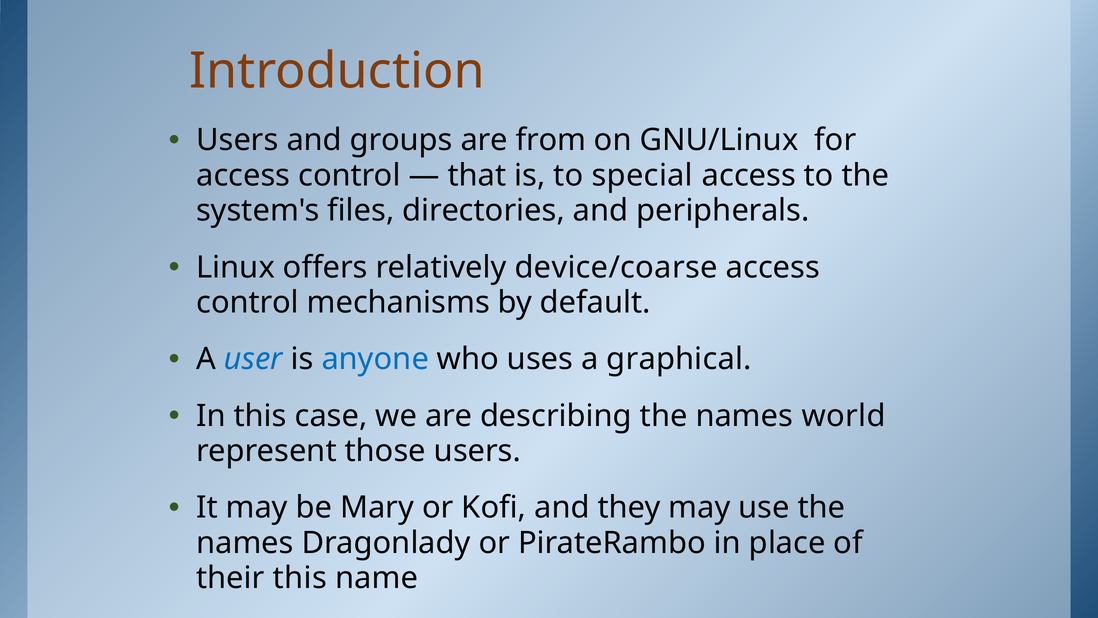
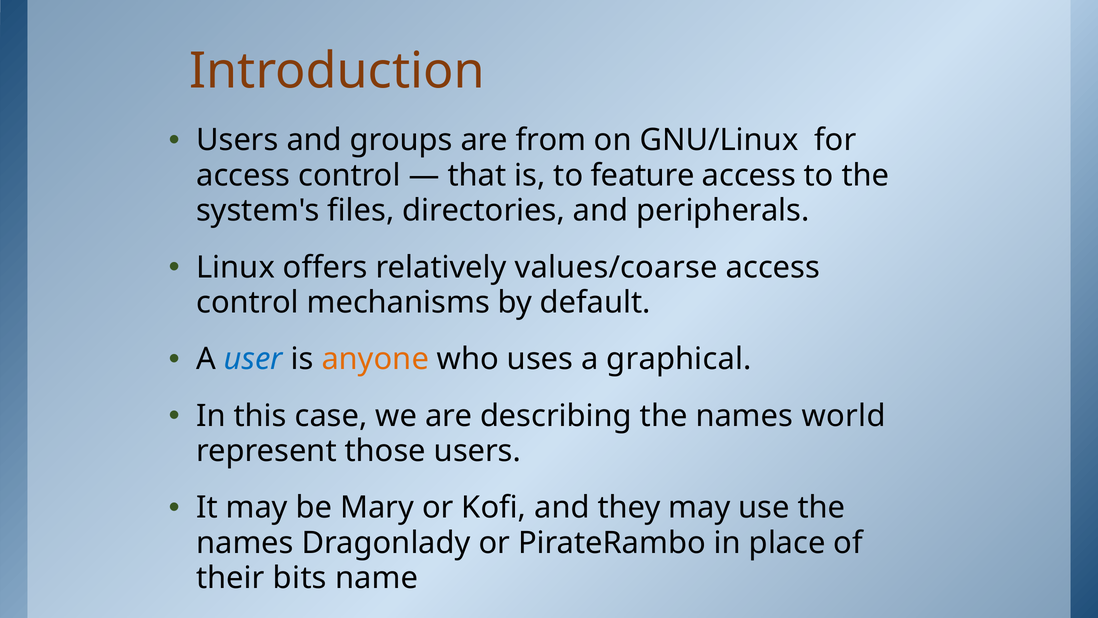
special: special -> feature (643, 175)
device/coarse: device/coarse -> values/coarse (616, 267)
anyone colour: blue -> orange (375, 359)
their this: this -> bits (300, 578)
